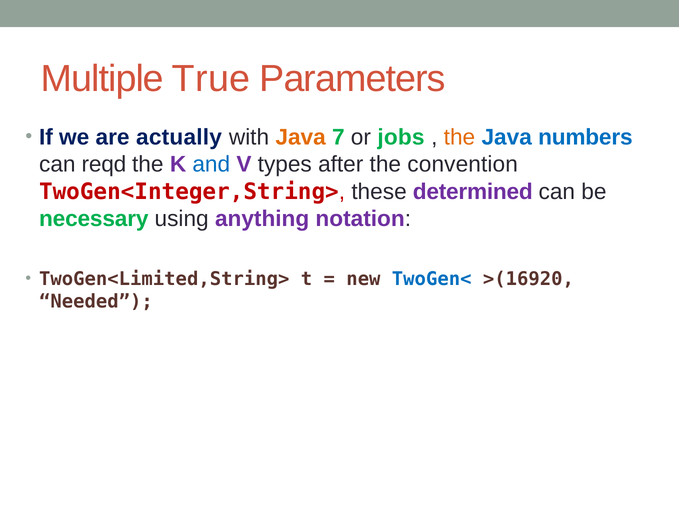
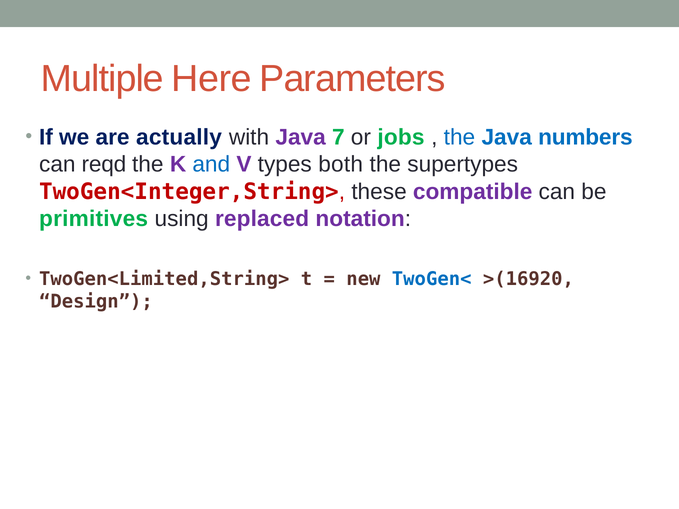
True: True -> Here (211, 79)
Java colour: orange -> purple (301, 137)
the colour: orange -> blue (459, 137)
after: after -> both (341, 165)
convention: convention -> supertypes (463, 165)
determined: determined -> compatible (473, 192)
necessary: necessary -> primitives (94, 219)
anything: anything -> replaced (262, 219)
Needed: Needed -> Design (96, 302)
